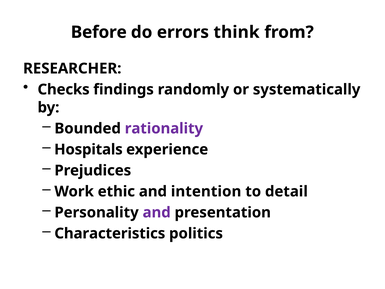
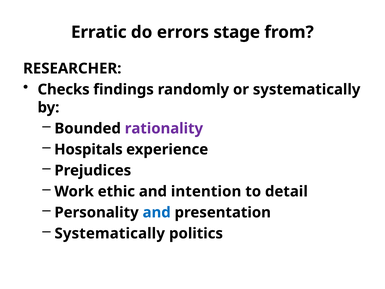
Before: Before -> Erratic (99, 32)
think: think -> stage (237, 32)
and colour: purple -> blue (157, 212)
Characteristics: Characteristics -> Systematically (110, 233)
